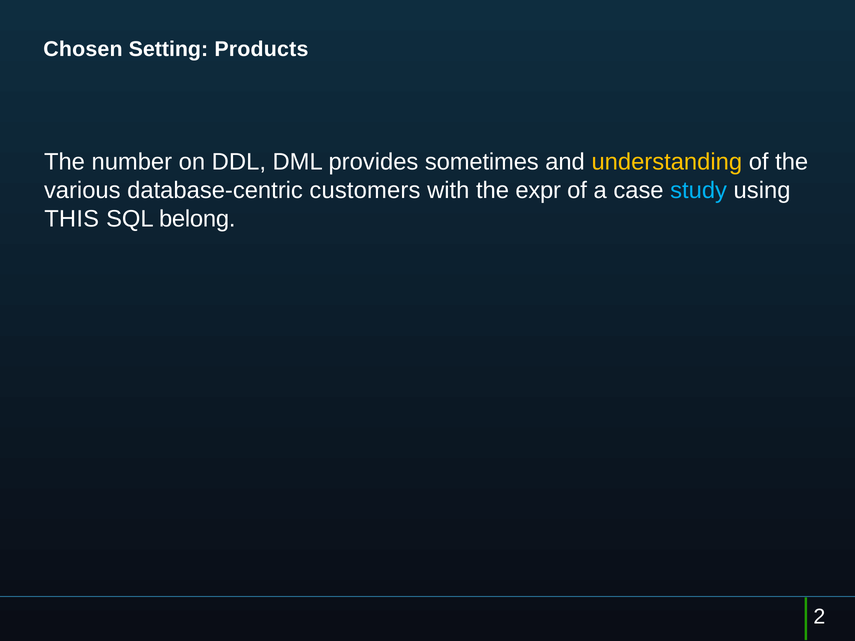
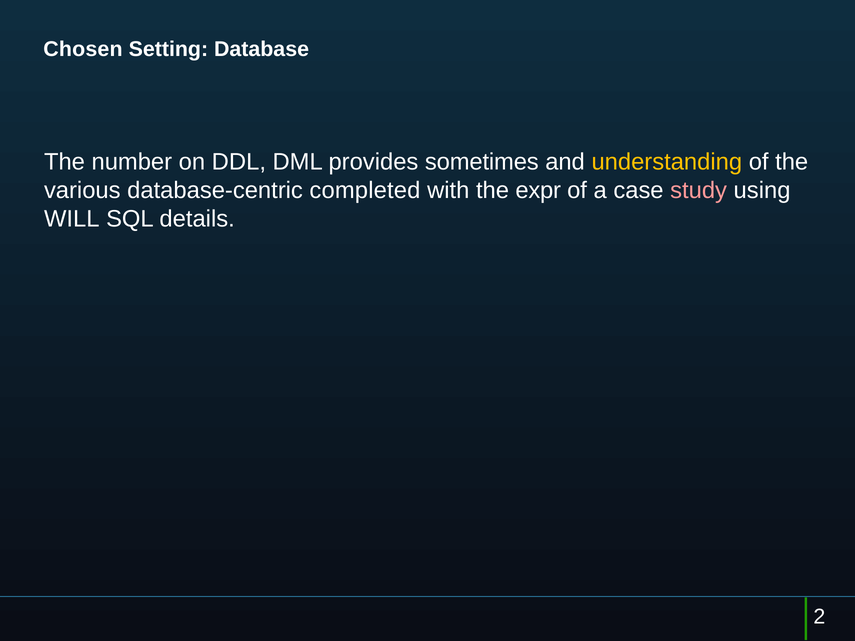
Products: Products -> Database (262, 49)
customers: customers -> completed (365, 191)
study colour: light blue -> pink (699, 191)
THIS: THIS -> WILL (72, 219)
belong: belong -> details (197, 219)
